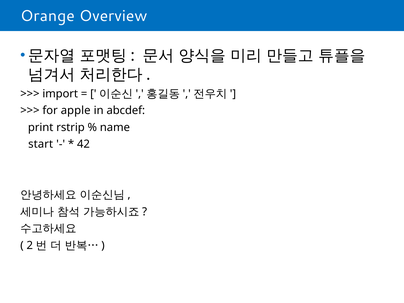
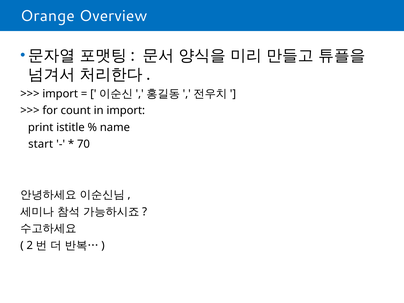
apple: apple -> count (76, 111)
in abcdef: abcdef -> import (126, 111)
rstrip: rstrip -> istitle (71, 127)
42: 42 -> 70 (83, 144)
